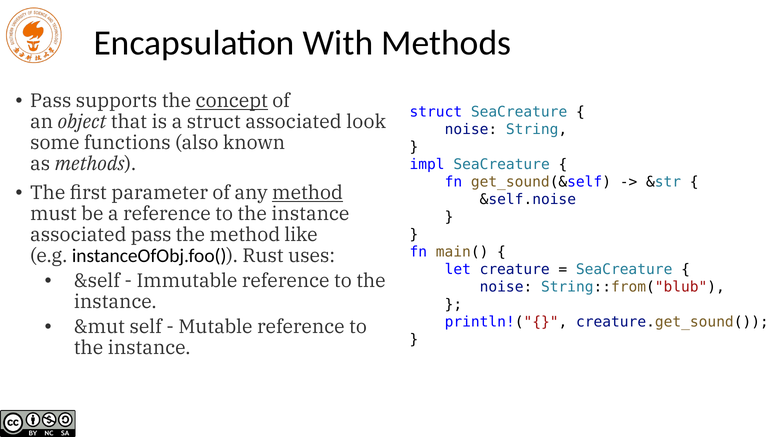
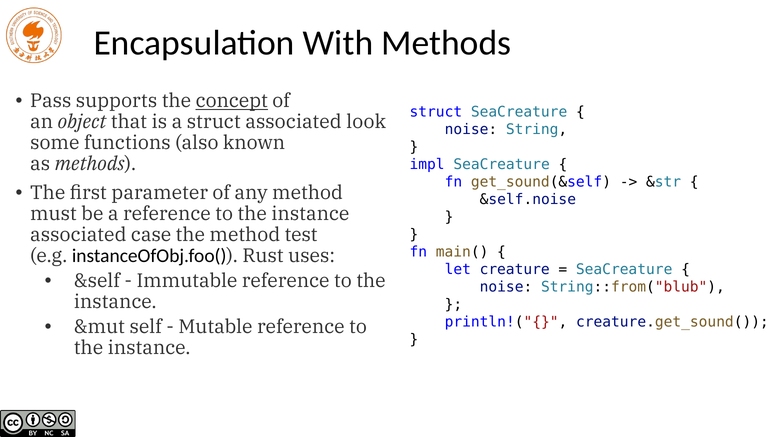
method underline: present -> none (307, 193)
associated pass: pass -> case (151, 235)
like: like -> test (301, 235)
